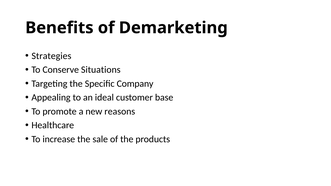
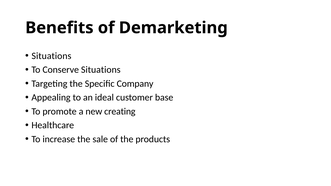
Strategies: Strategies -> Situations (51, 56)
reasons: reasons -> creating (120, 111)
